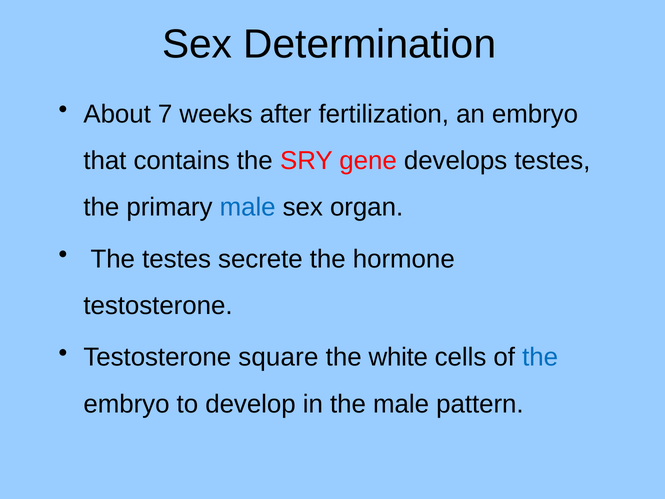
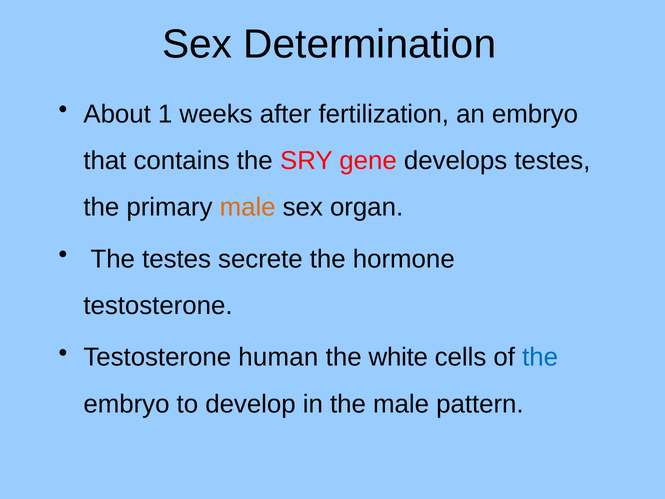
7: 7 -> 1 (165, 114)
male colour: blue -> orange (248, 207)
square: square -> human (278, 357)
